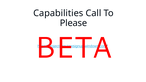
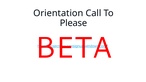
Capabilities: Capabilities -> Orientation (58, 13)
